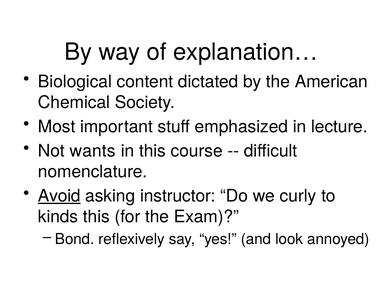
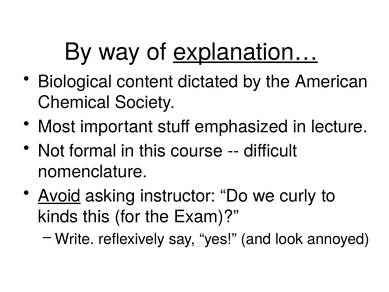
explanation… underline: none -> present (245, 52)
wants: wants -> formal (93, 151)
Bond: Bond -> Write (75, 239)
